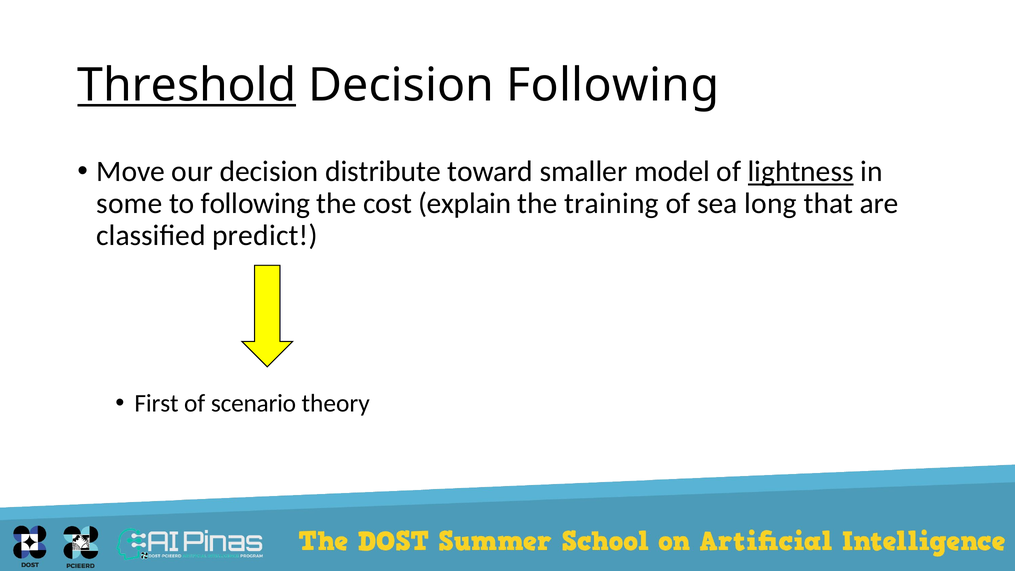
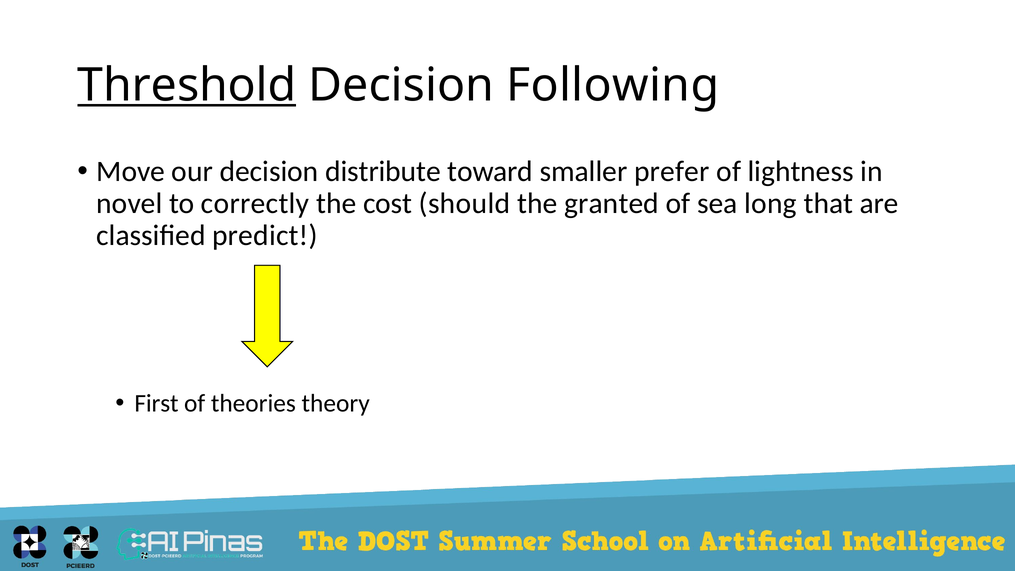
model: model -> prefer (672, 172)
lightness underline: present -> none (801, 172)
some: some -> novel (129, 204)
to following: following -> correctly (255, 204)
explain: explain -> should (465, 204)
training: training -> granted (612, 204)
scenario: scenario -> theories (253, 403)
